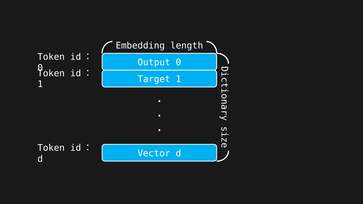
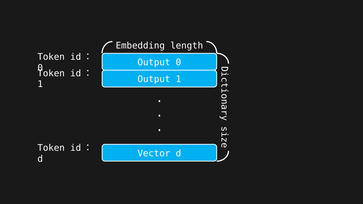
Target: Target -> Output (154, 79)
